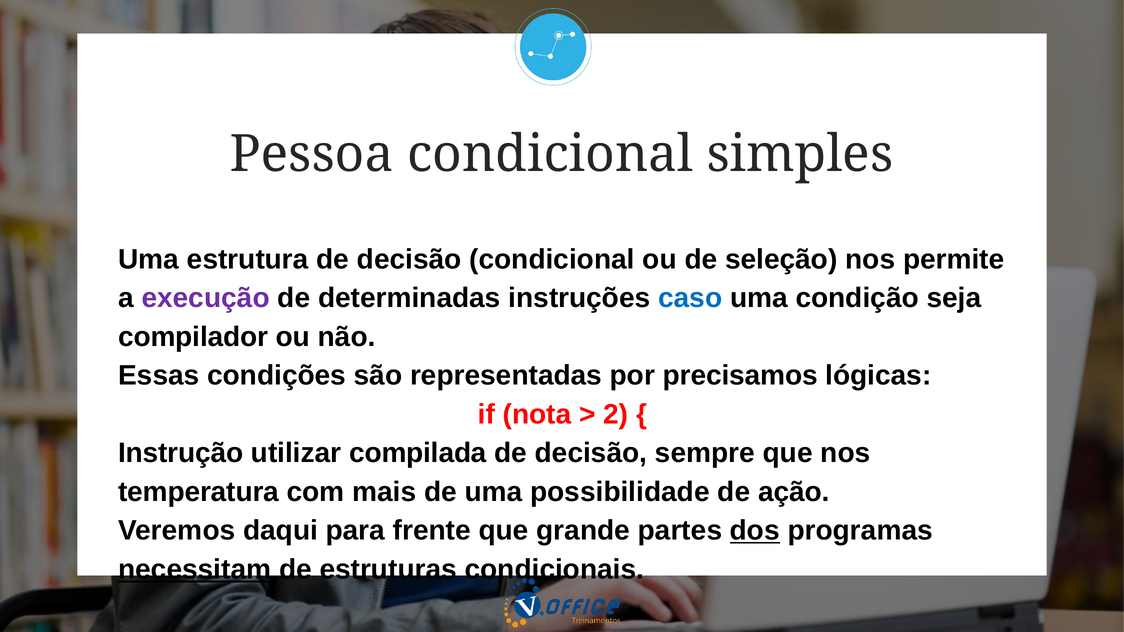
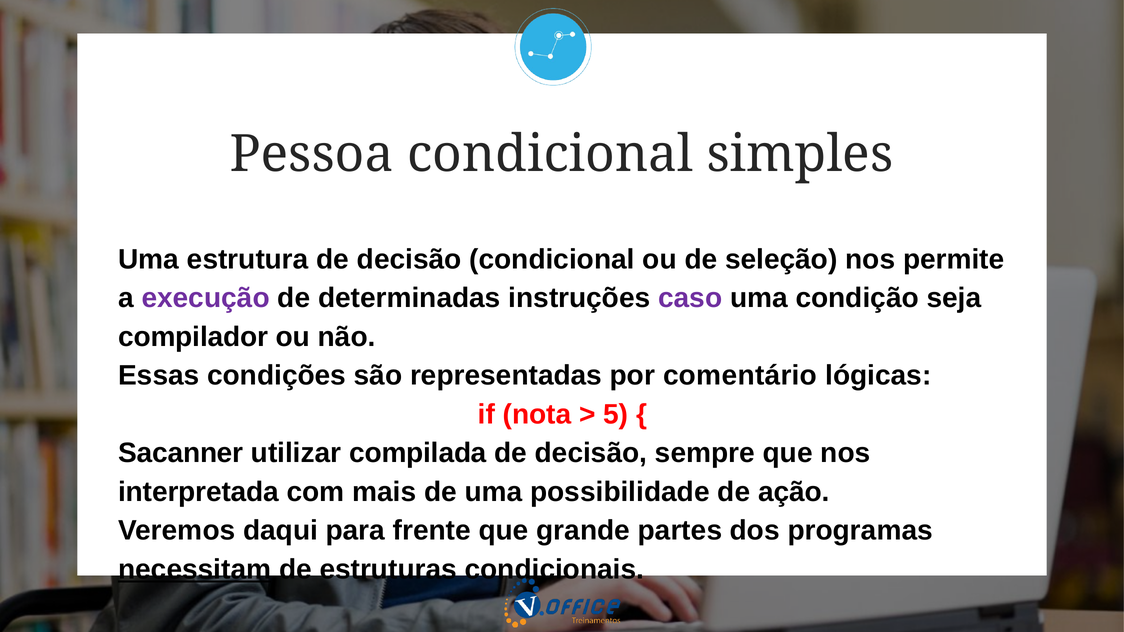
caso colour: blue -> purple (690, 298)
precisamos: precisamos -> comentário (740, 376)
2: 2 -> 5 (616, 414)
Instrução: Instrução -> Sacanner (181, 453)
temperatura: temperatura -> interpretada (199, 492)
dos underline: present -> none (755, 531)
